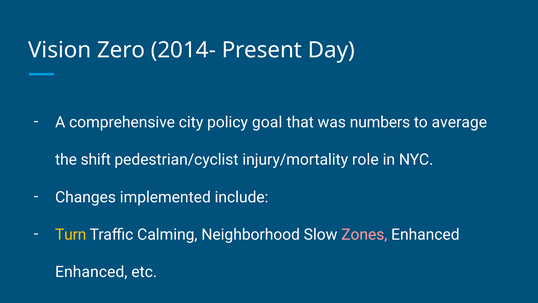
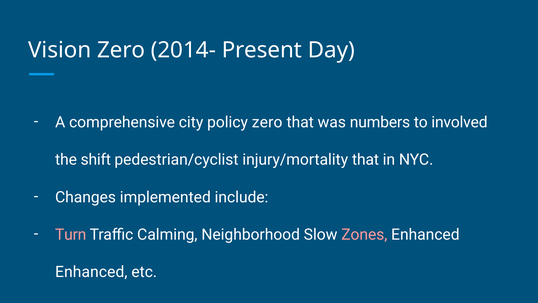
policy goal: goal -> zero (267, 122)
average: average -> involved (459, 122)
injury/mortality role: role -> that (366, 160)
Turn colour: yellow -> pink (71, 234)
